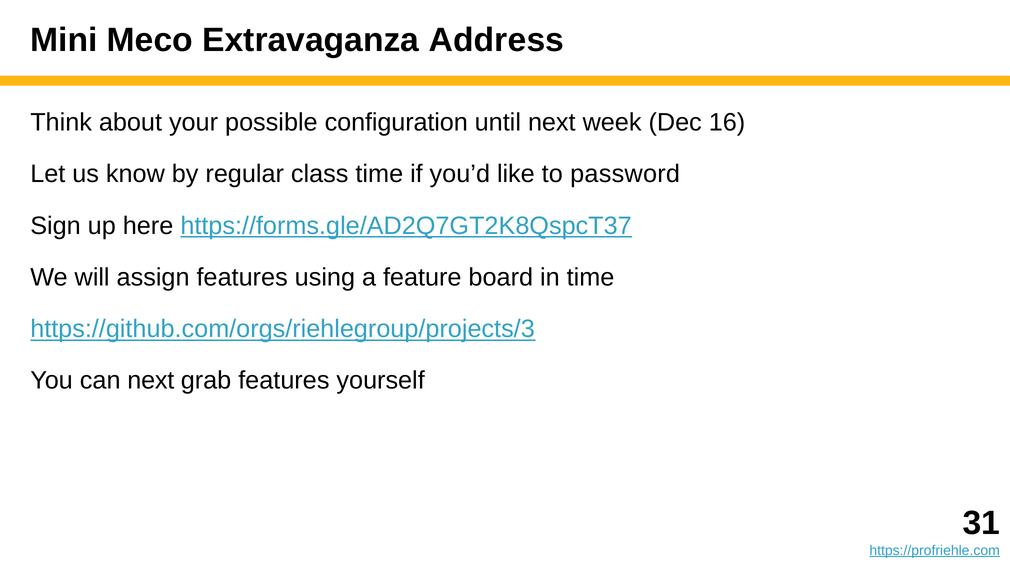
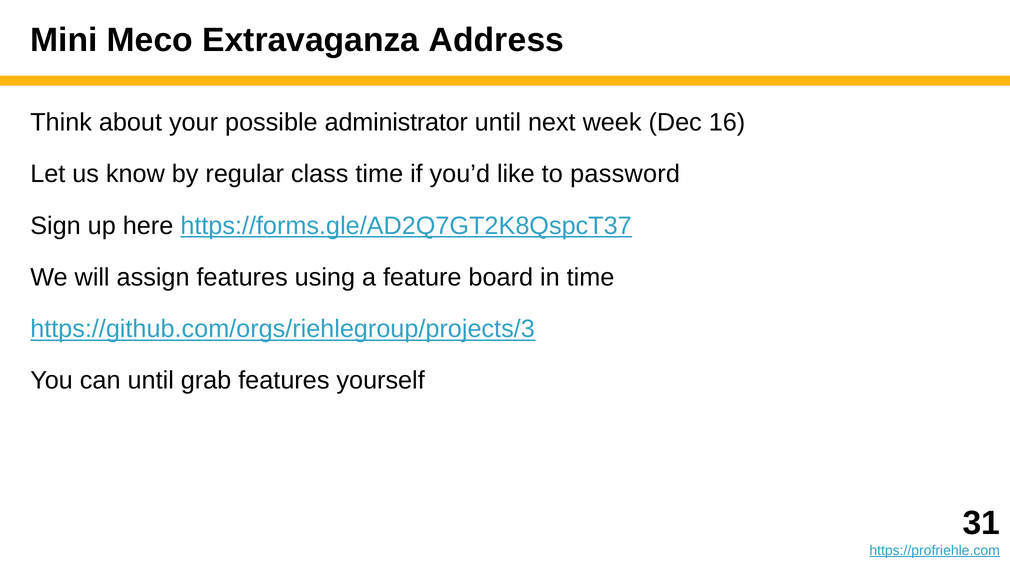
configuration: configuration -> administrator (396, 122)
can next: next -> until (151, 381)
